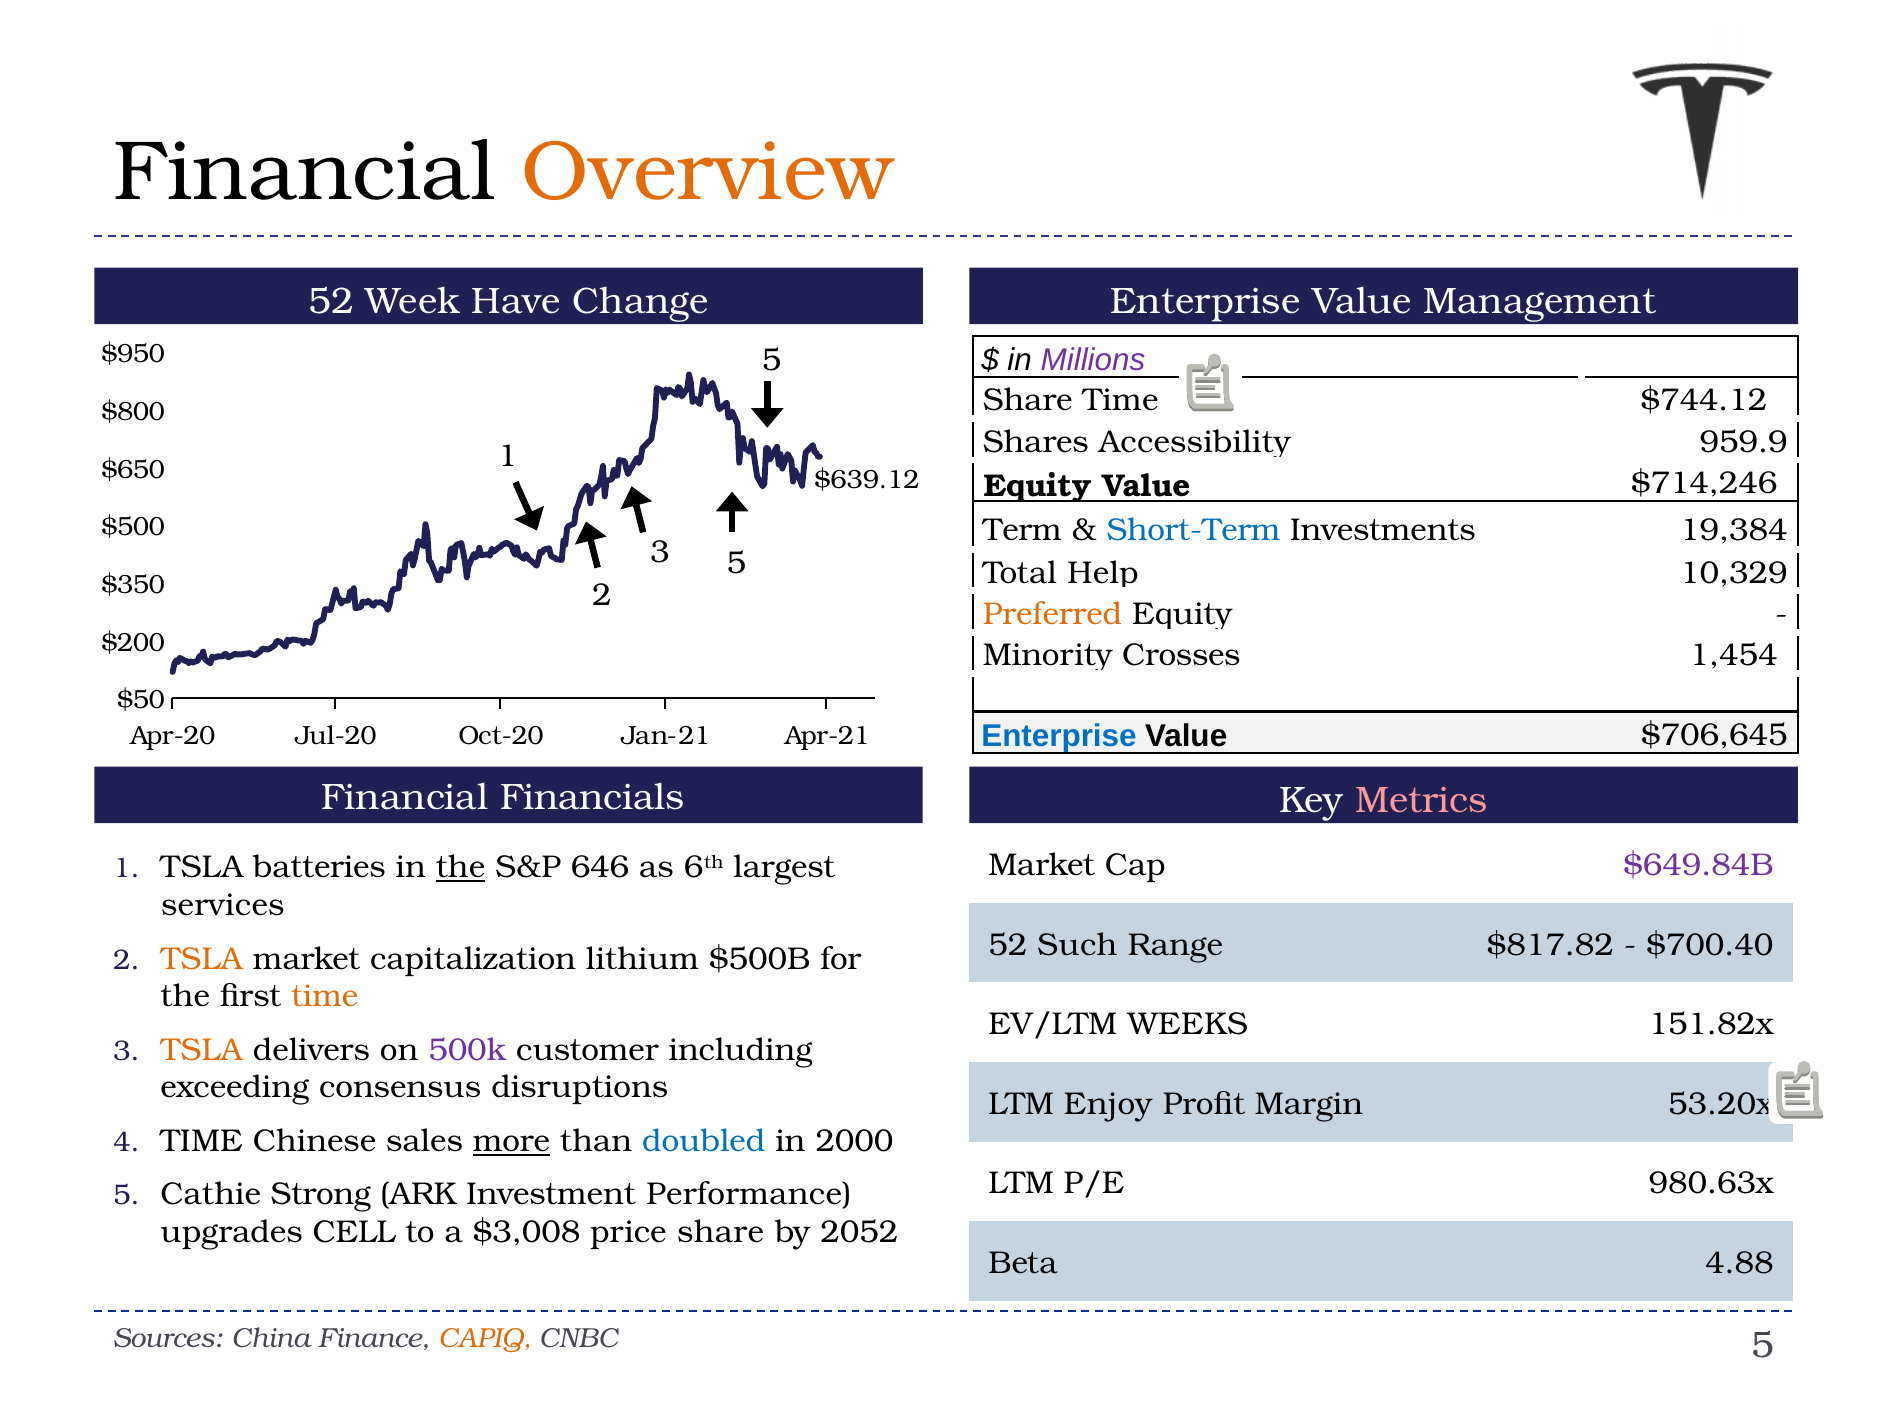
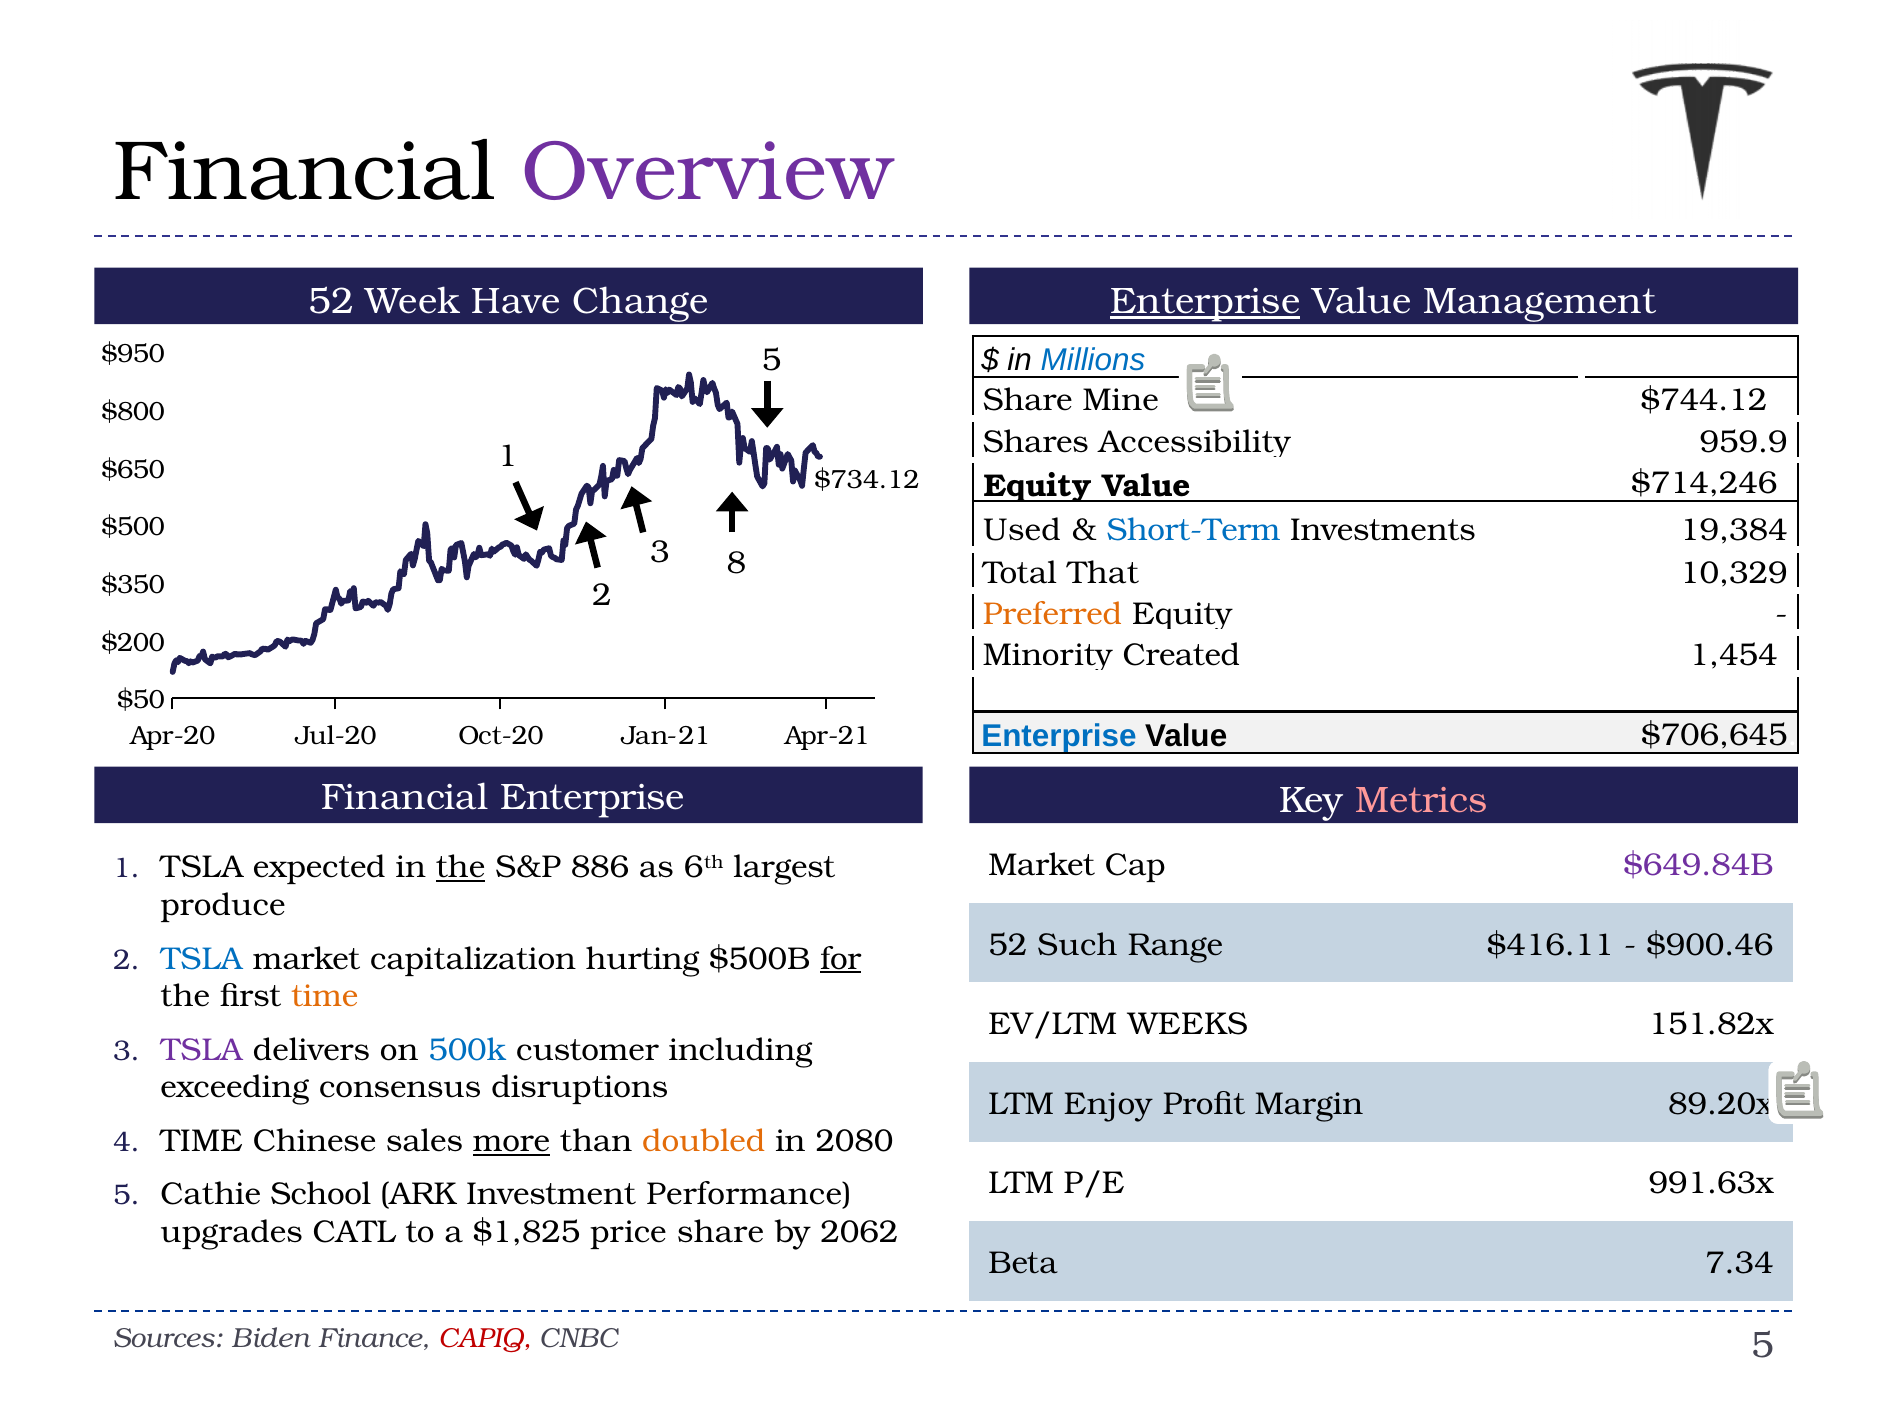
Overview colour: orange -> purple (707, 171)
Enterprise underline: none -> present (1205, 302)
Millions colour: purple -> blue (1093, 360)
Share Time: Time -> Mine (1121, 401)
$639.12: $639.12 -> $734.12 (867, 480)
Term: Term -> Used (1022, 531)
3 5: 5 -> 8 (736, 563)
Help: Help -> That (1103, 573)
Crosses: Crosses -> Created (1181, 656)
Financial Financials: Financials -> Enterprise (592, 798)
batteries: batteries -> expected (319, 868)
646: 646 -> 886 (600, 868)
services: services -> produce (223, 905)
$817.82: $817.82 -> $416.11 (1550, 945)
$700.40: $700.40 -> $900.46 (1710, 945)
TSLA colour: orange -> blue (202, 959)
lithium: lithium -> hurting (643, 959)
for underline: none -> present (841, 959)
TSLA colour: orange -> purple (202, 1050)
500k colour: purple -> blue (467, 1050)
53.20x: 53.20x -> 89.20x (1721, 1104)
doubled colour: blue -> orange (704, 1141)
2000: 2000 -> 2080 (854, 1141)
980.63x: 980.63x -> 991.63x (1711, 1184)
Strong: Strong -> School (321, 1195)
CELL: CELL -> CATL (354, 1233)
$3,008: $3,008 -> $1,825 (527, 1233)
2052: 2052 -> 2062 (859, 1233)
4.88: 4.88 -> 7.34 (1739, 1263)
China: China -> Biden (270, 1339)
CAPIQ colour: orange -> red (485, 1339)
